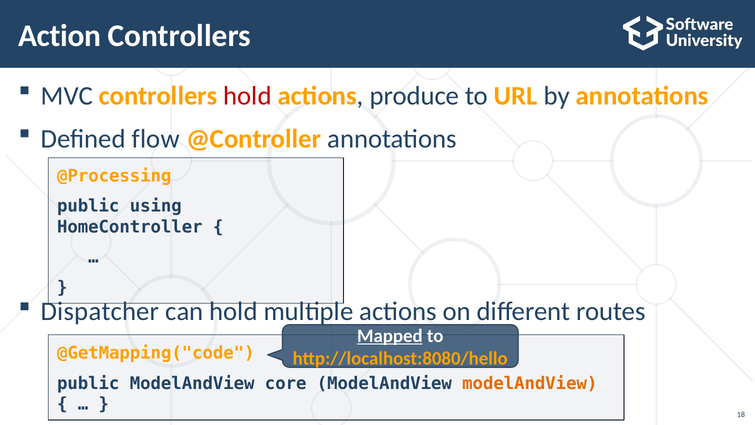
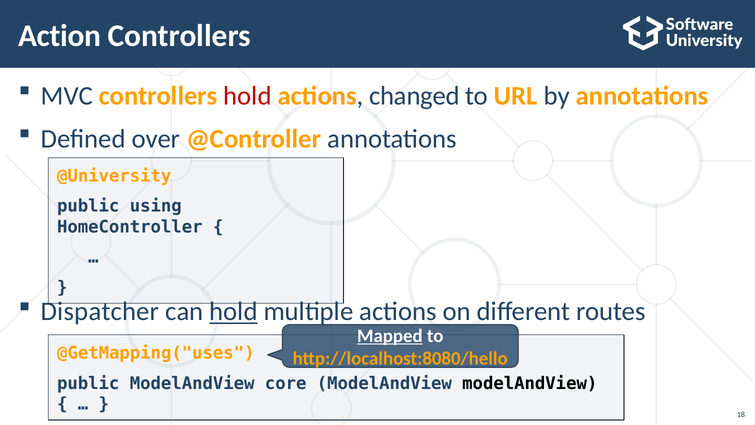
produce: produce -> changed (414, 96)
flow: flow -> over (156, 139)
@Processing: @Processing -> @University (114, 176)
hold underline: none -> present (233, 311)
@GetMapping("code: @GetMapping("code -> @GetMapping("uses (156, 353)
modelAndView colour: orange -> black (530, 383)
